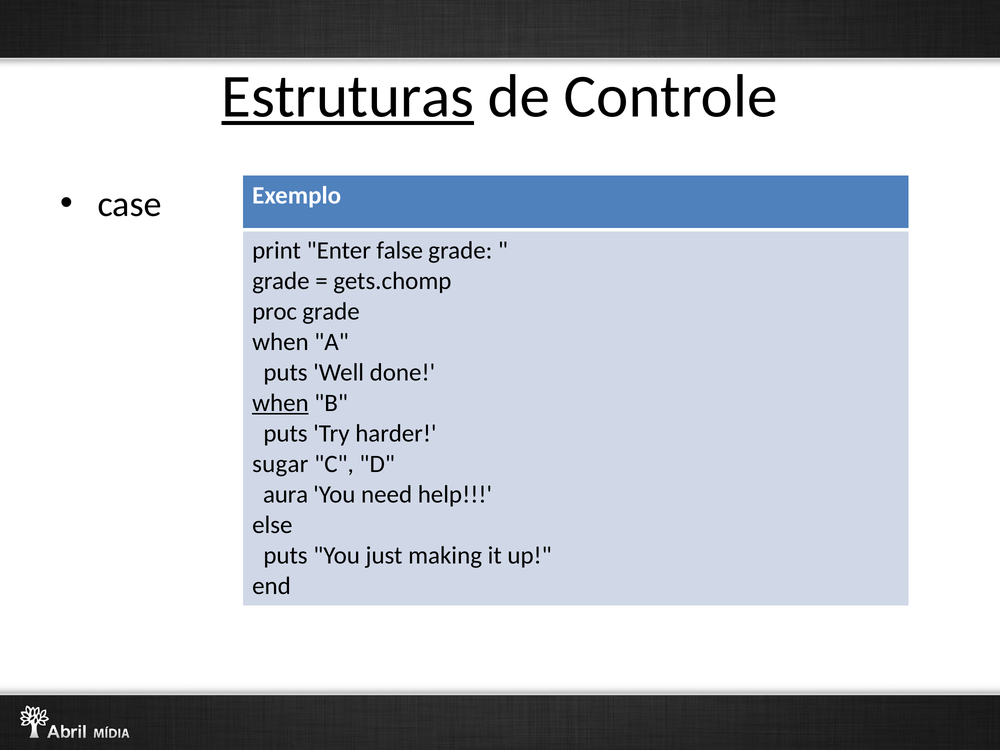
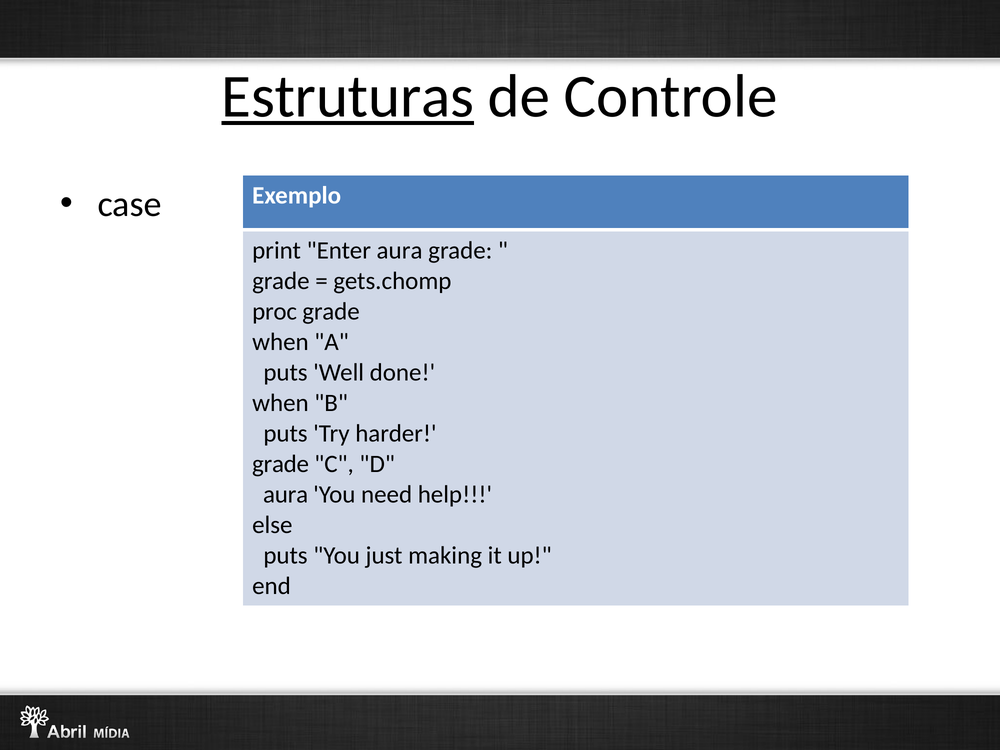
Enter false: false -> aura (400, 250)
when underline: present -> none (280, 403)
sugar: sugar -> grade (281, 464)
